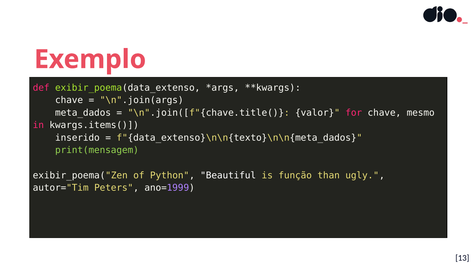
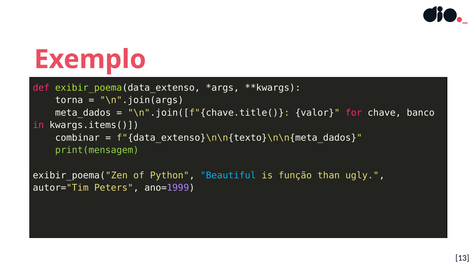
chave: chave -> torna (69, 100)
mesmo: mesmo -> banco (421, 113)
inserido: inserido -> combinar (77, 138)
Beautiful colour: white -> light blue (228, 175)
